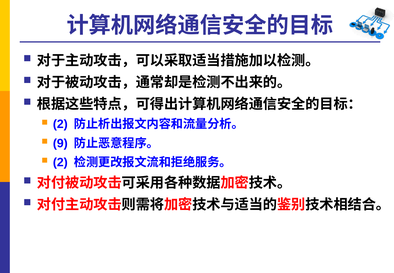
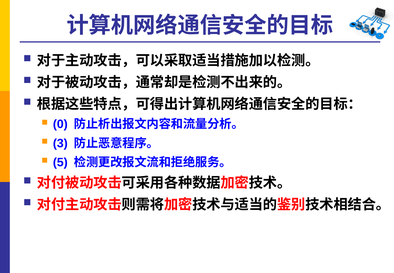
2: 2 -> 0 (60, 124)
9: 9 -> 3 (60, 143)
2: 2 -> 5 (60, 162)
